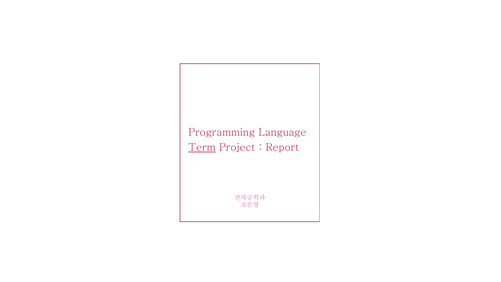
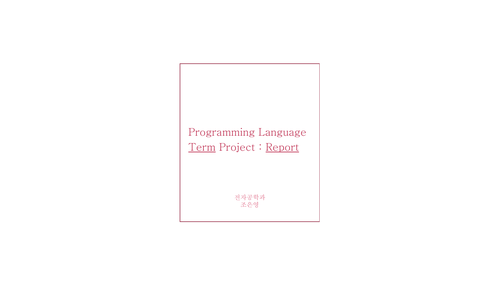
Report underline: none -> present (282, 147)
